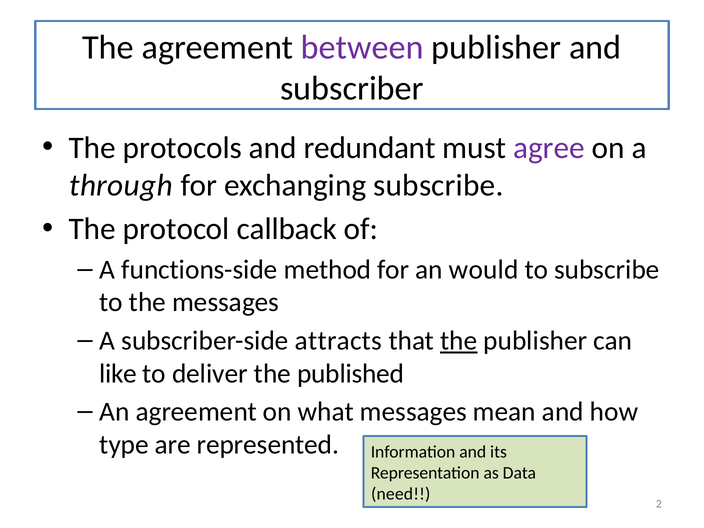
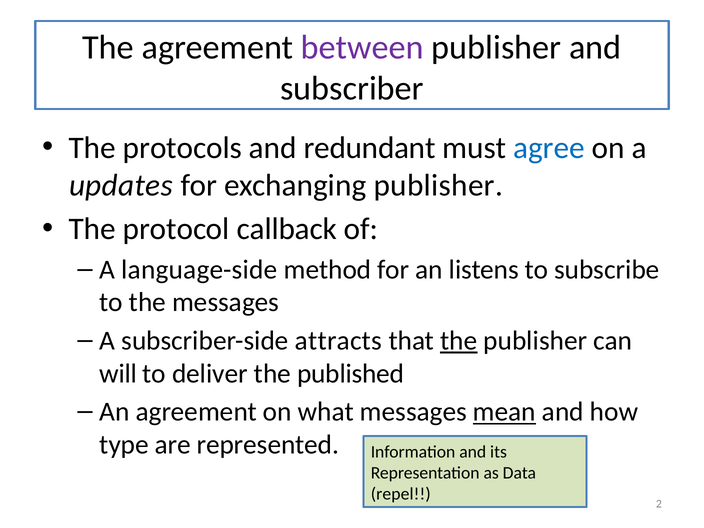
agree colour: purple -> blue (549, 148)
through: through -> updates (121, 185)
exchanging subscribe: subscribe -> publisher (438, 185)
functions-side: functions-side -> language-side (199, 269)
would: would -> listens (484, 269)
like: like -> will (118, 374)
mean underline: none -> present (504, 412)
need: need -> repel (401, 494)
